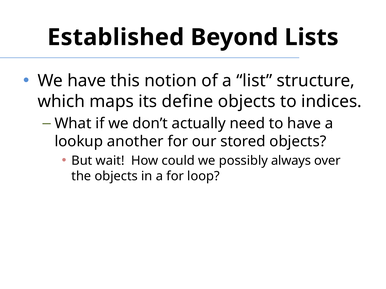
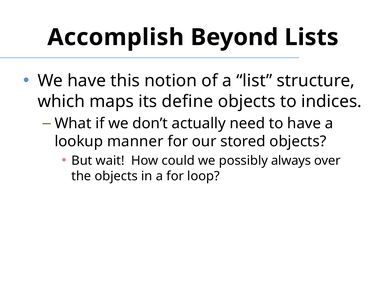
Established: Established -> Accomplish (116, 37)
another: another -> manner (135, 142)
